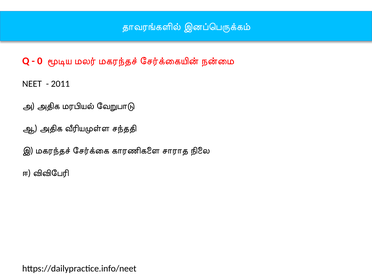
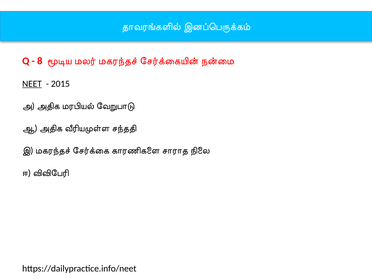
0: 0 -> 8 (40, 61)
NEET underline: none -> present (32, 84)
2011: 2011 -> 2015 (60, 84)
